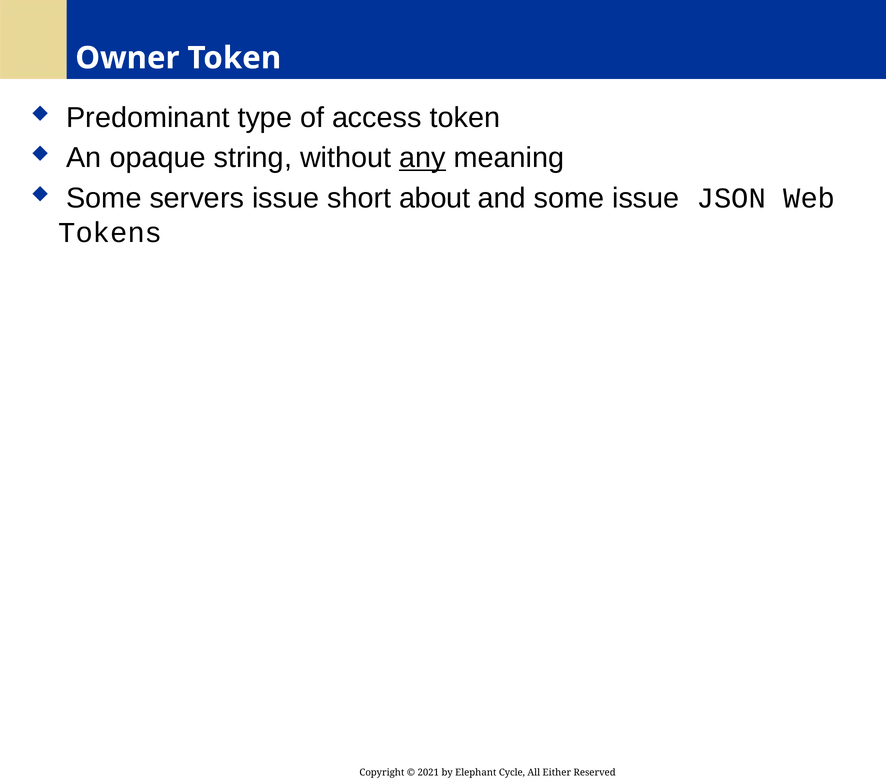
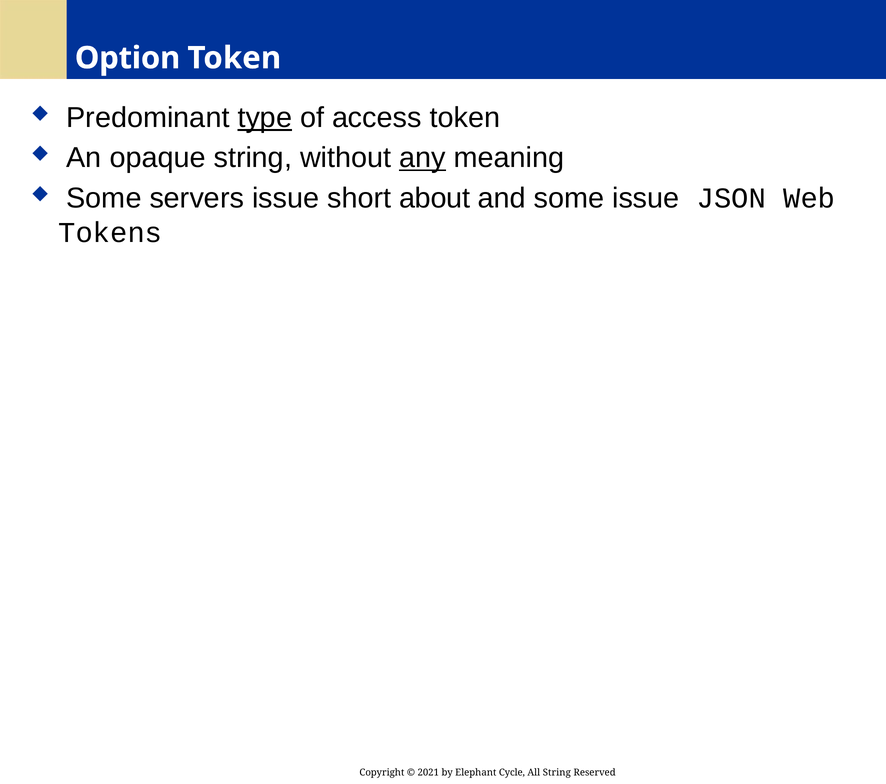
Owner: Owner -> Option (128, 58)
type underline: none -> present (265, 118)
All Either: Either -> String (557, 773)
